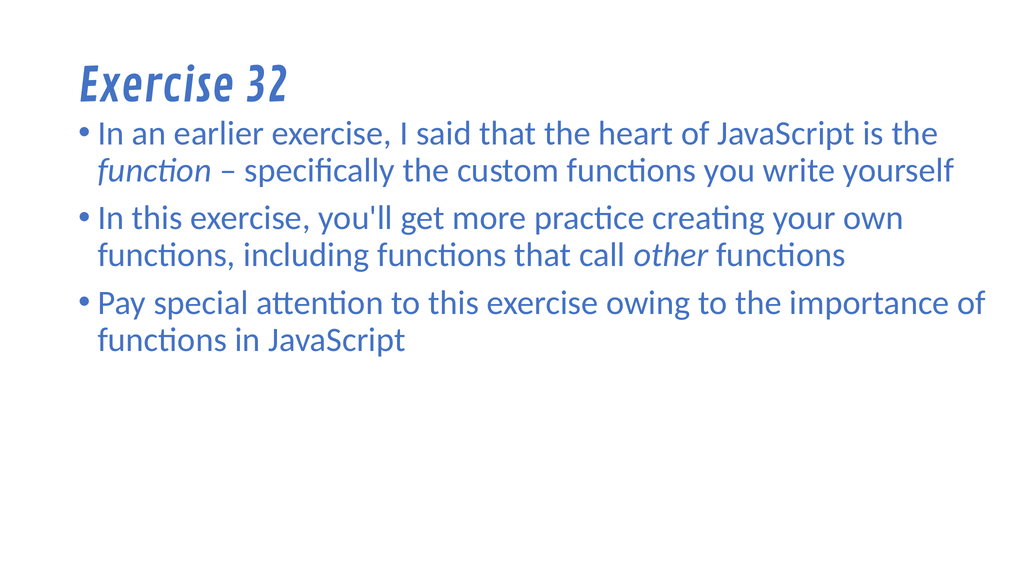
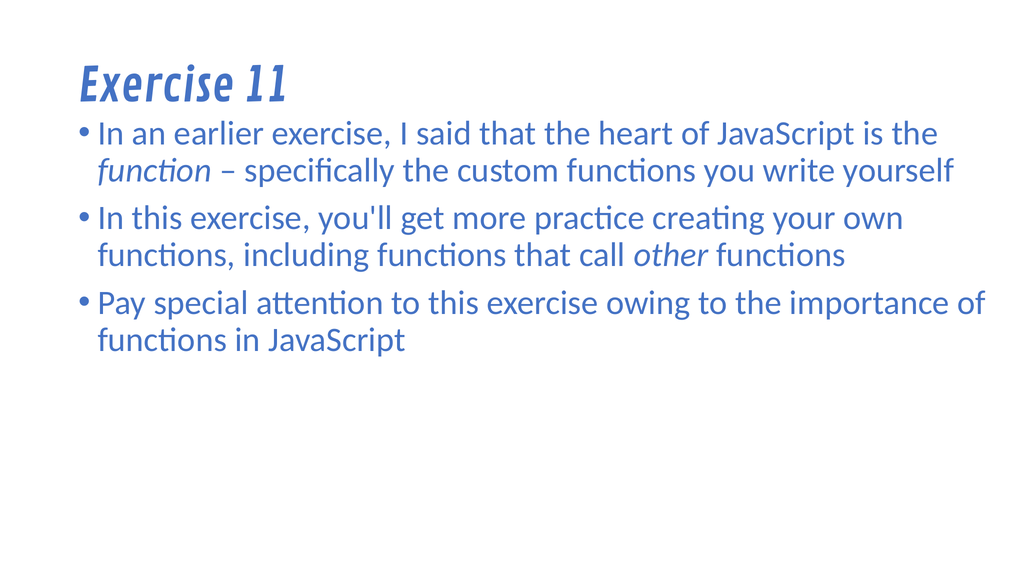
32: 32 -> 11 (267, 86)
